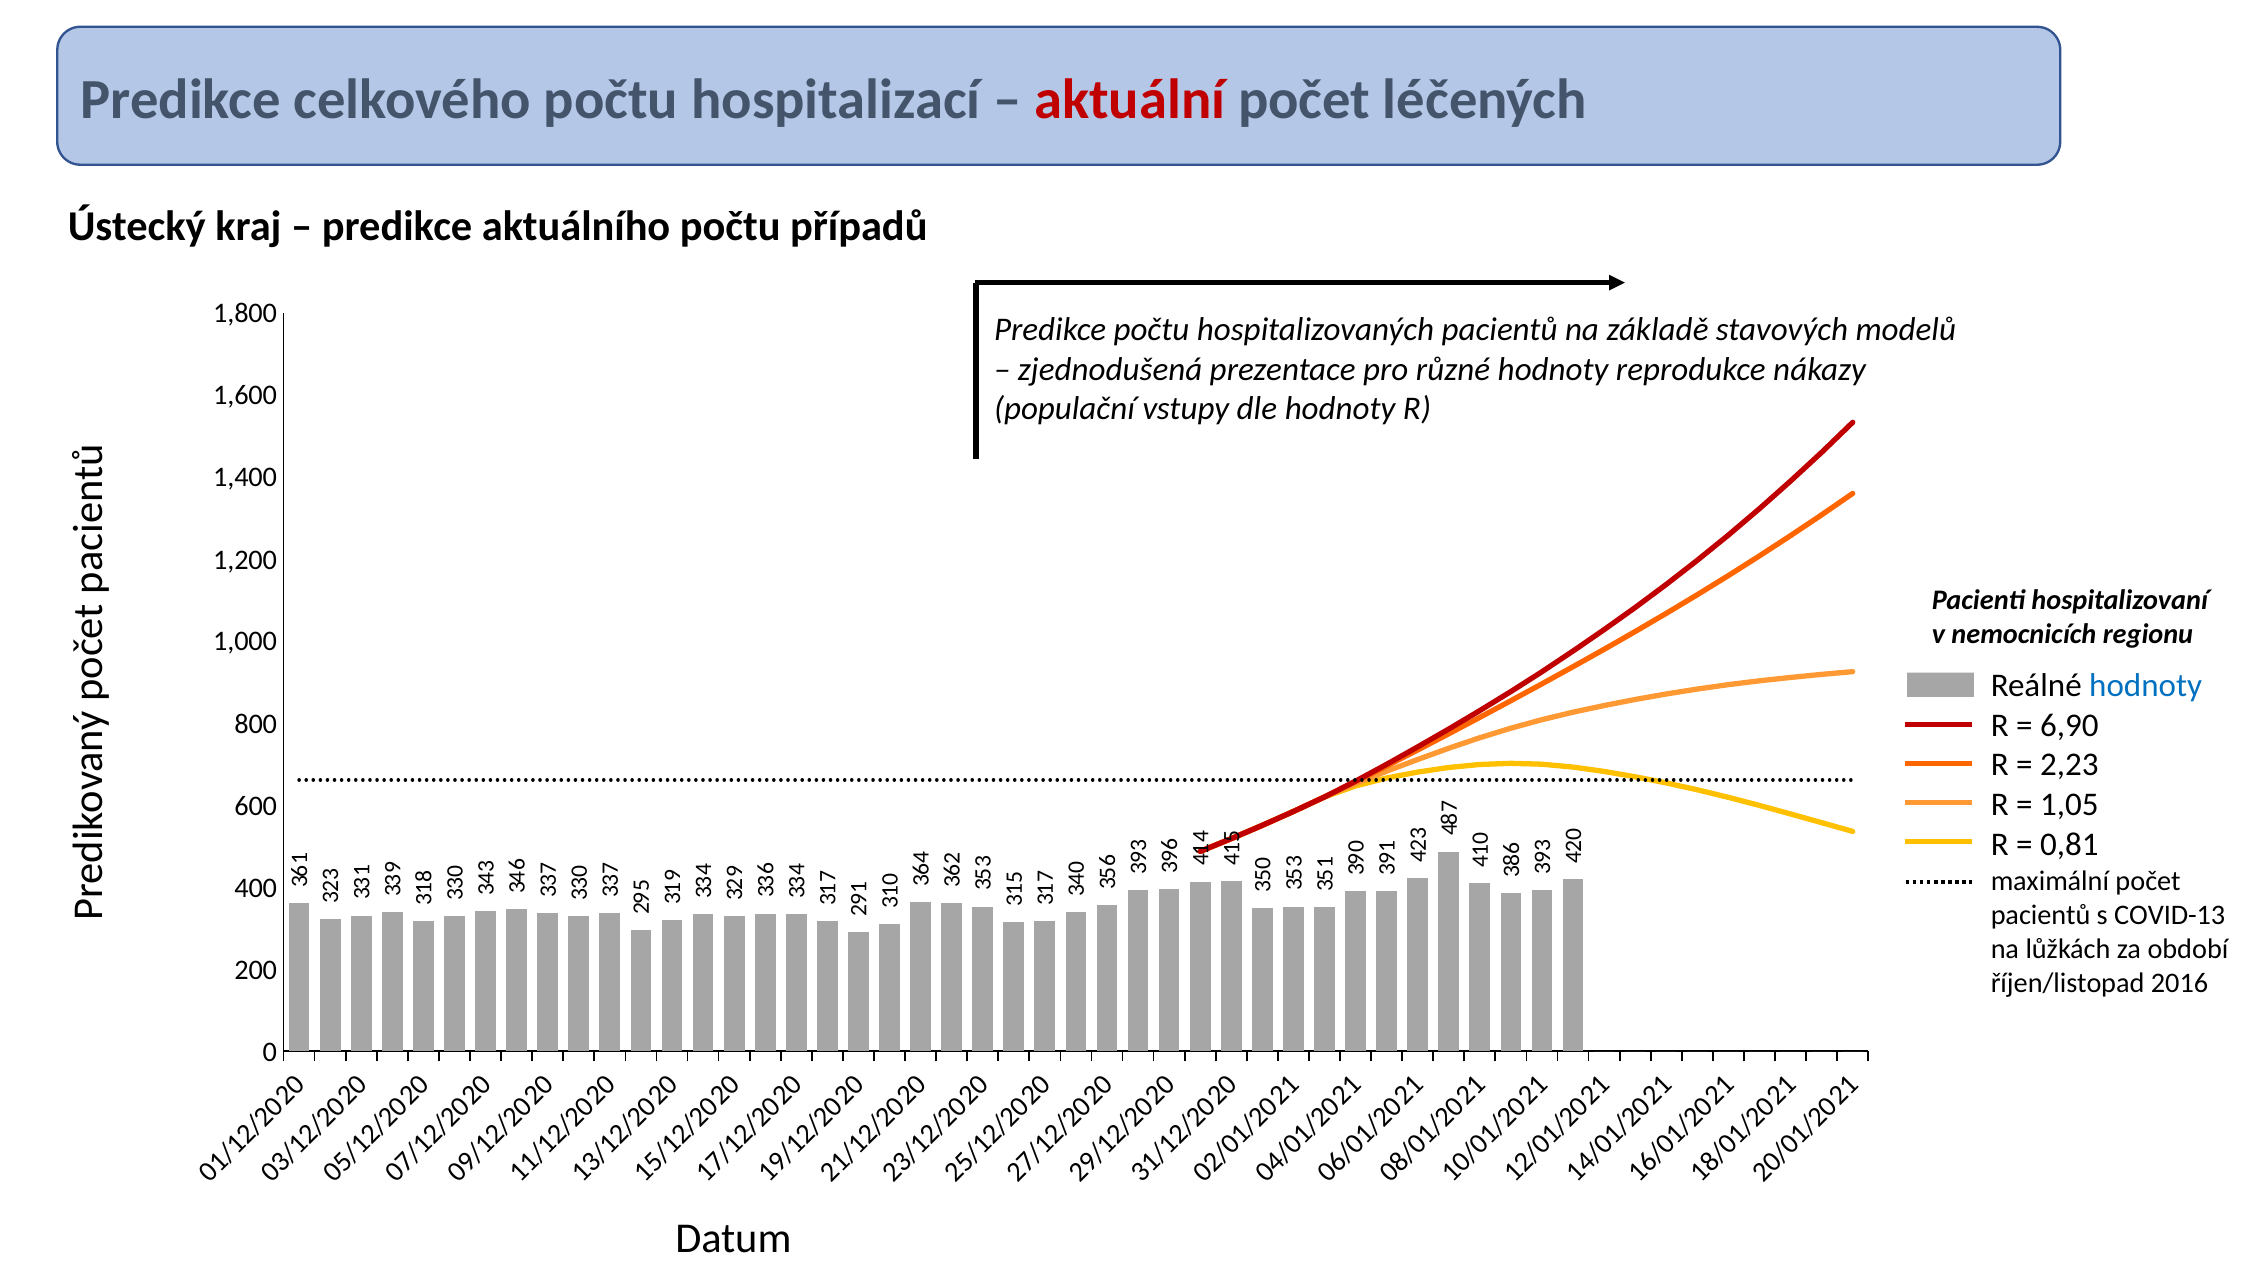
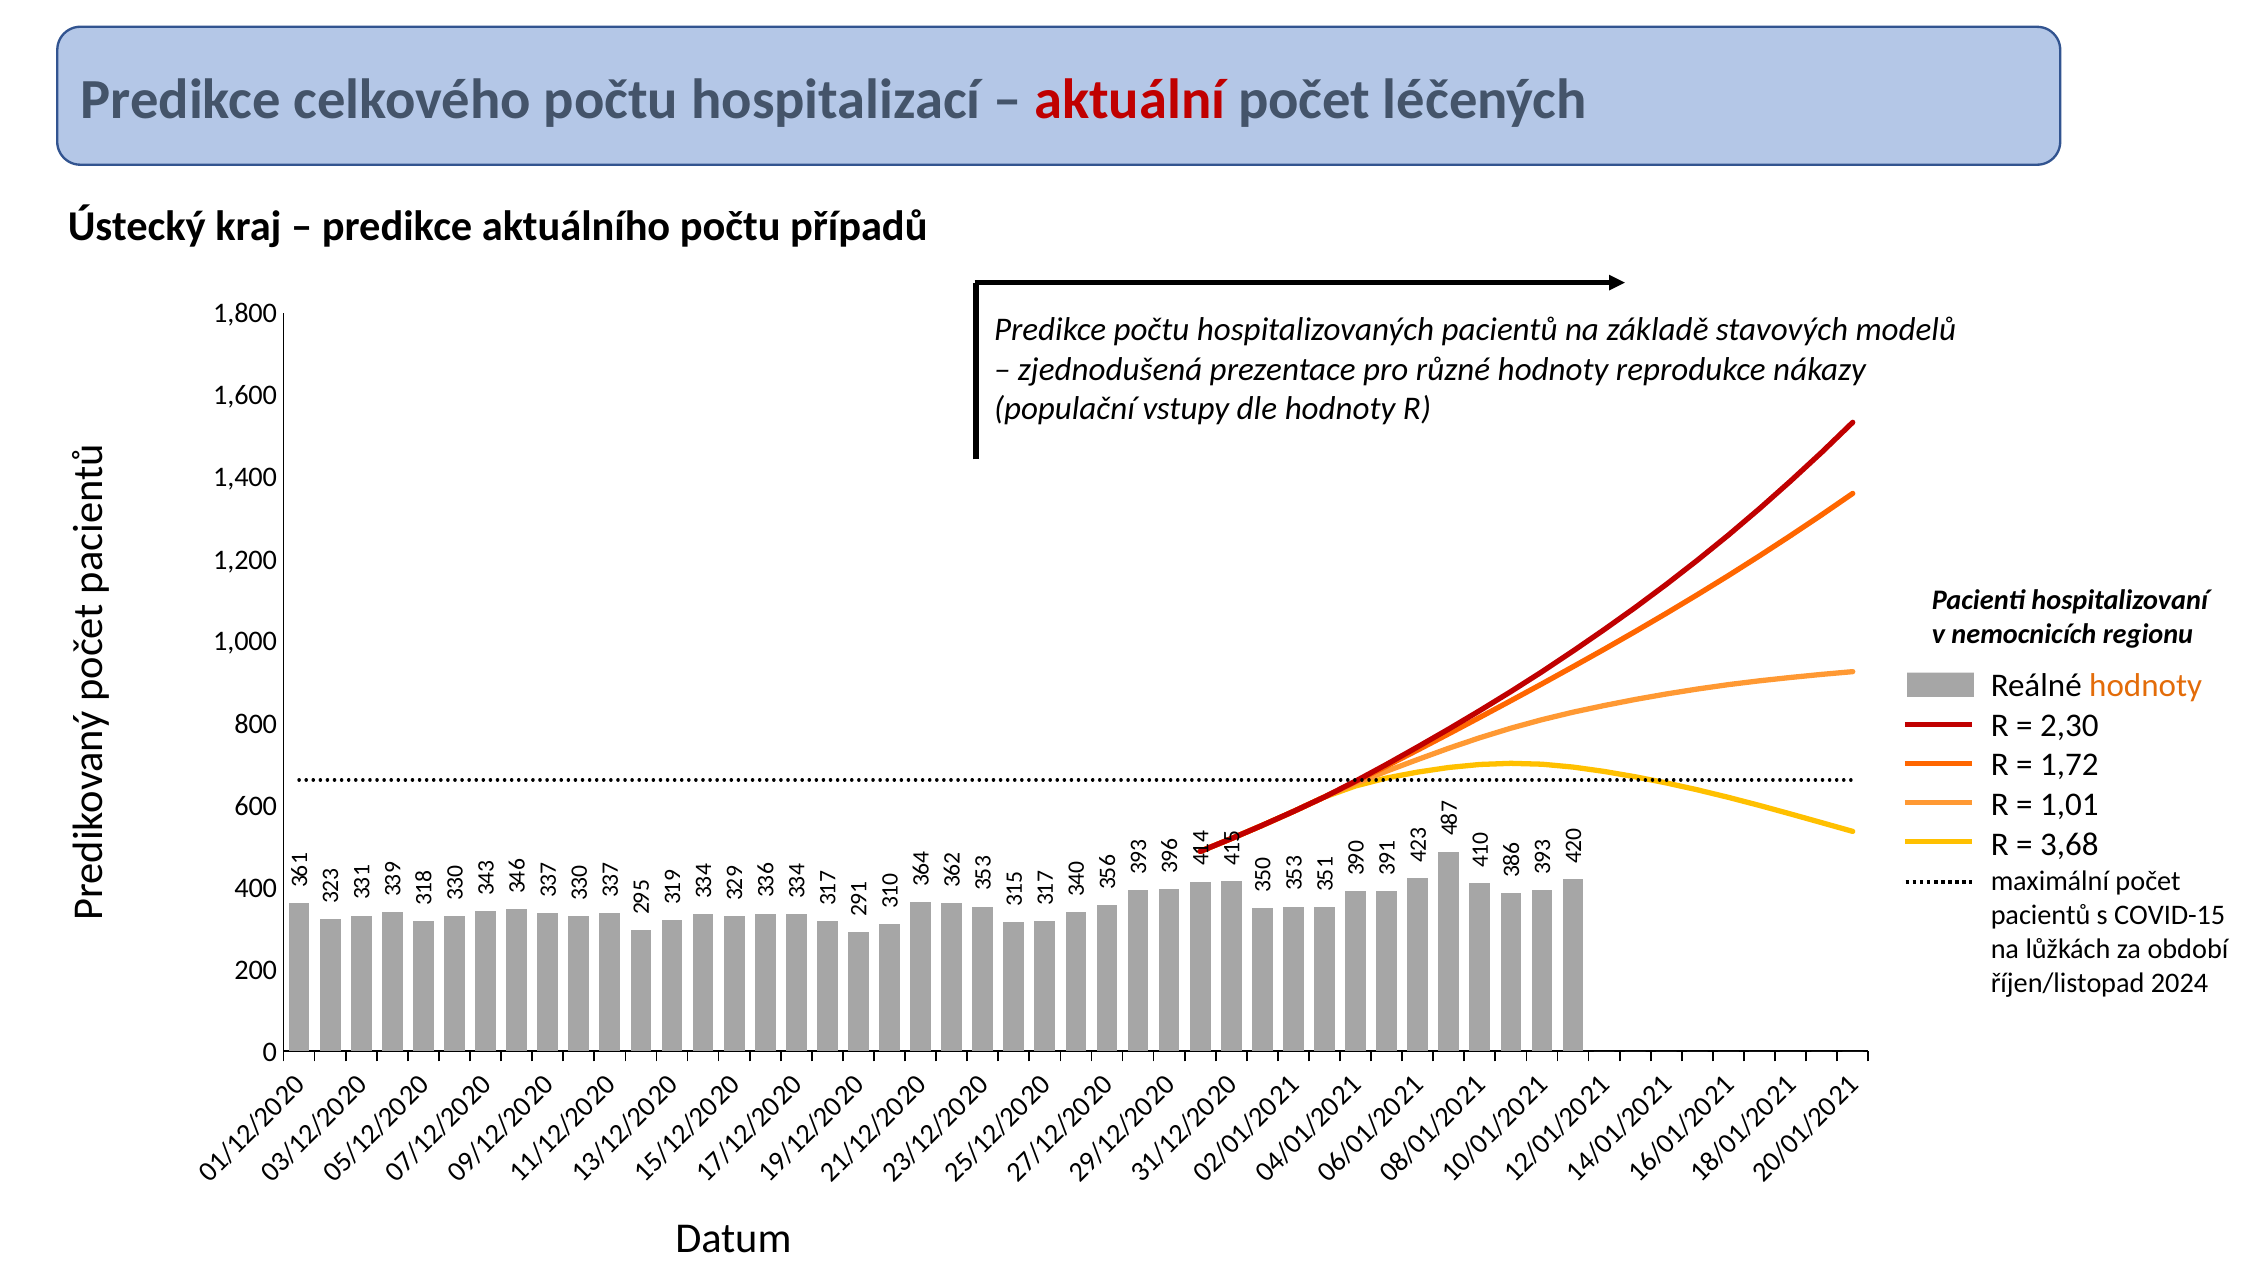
hodnoty colour: blue -> orange (2146, 685)
6,90: 6,90 -> 2,30 (2069, 725)
2,23: 2,23 -> 1,72 (2069, 765)
1,05: 1,05 -> 1,01 (2069, 804)
0,81: 0,81 -> 3,68 (2069, 844)
COVID-13: COVID-13 -> COVID-15 (2170, 914)
2016: 2016 -> 2024 (2180, 982)
